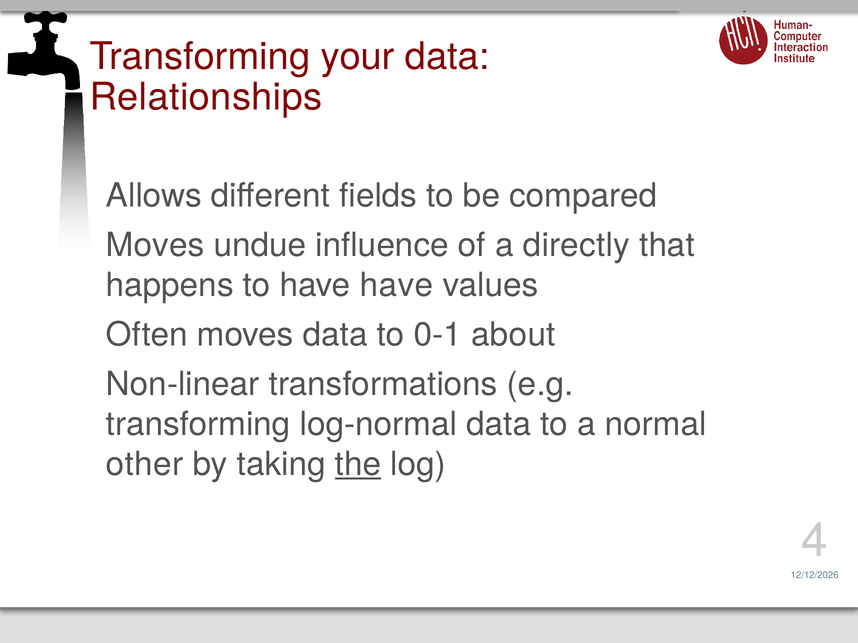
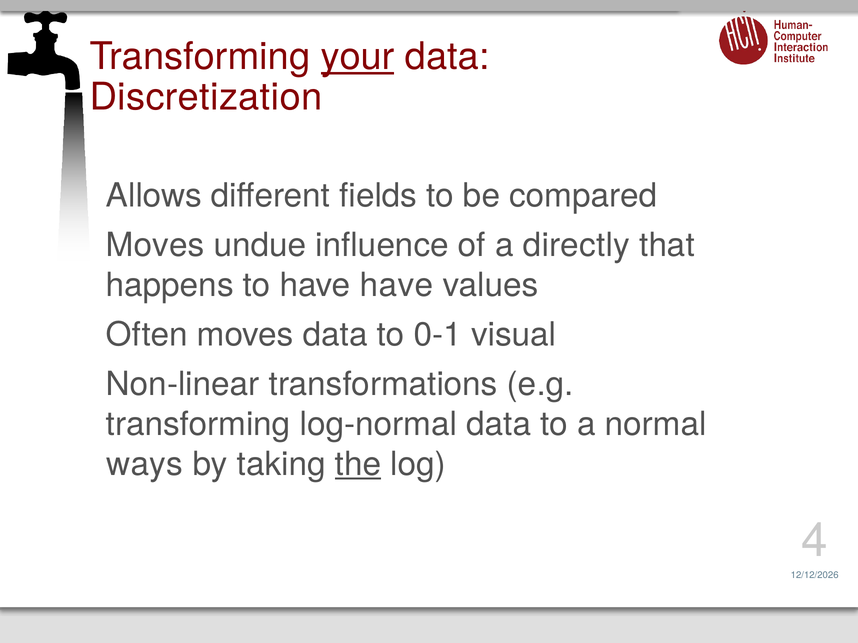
your underline: none -> present (358, 57)
Relationships: Relationships -> Discretization (206, 97)
about: about -> visual (514, 335)
other: other -> ways (145, 465)
